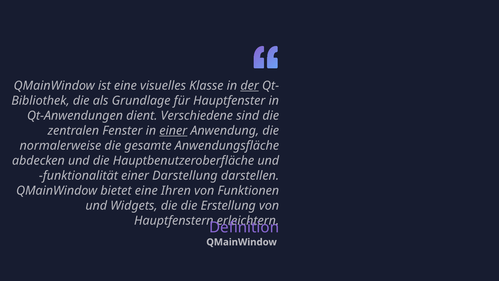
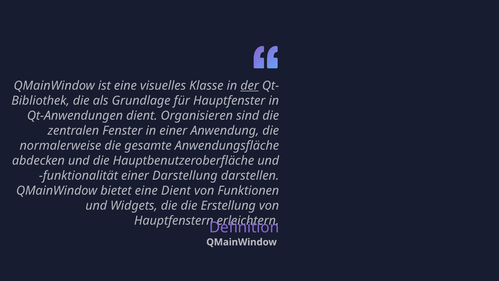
Verschiedene: Verschiedene -> Organisieren (197, 116)
einer underline: present -> none (173, 131)
eine Ihren: Ihren -> Dient (176, 190)
